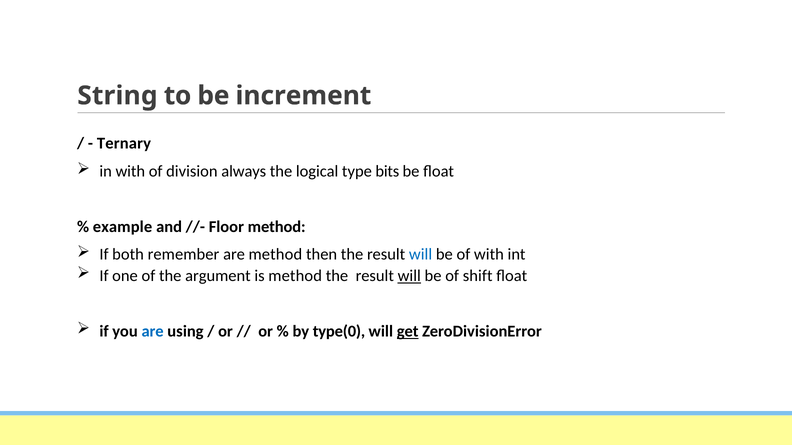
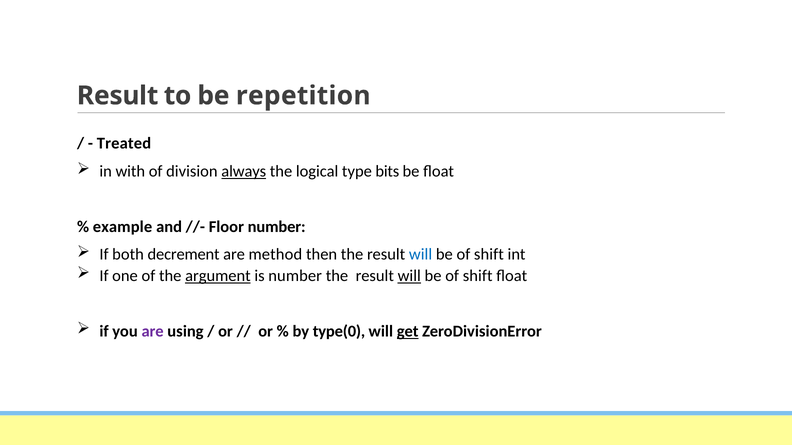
String: String -> Result (118, 96)
increment: increment -> repetition (303, 96)
Ternary: Ternary -> Treated (124, 144)
always underline: none -> present (244, 171)
Floor method: method -> number (277, 227)
remember: remember -> decrement (184, 255)
with: with -> shift (489, 255)
argument underline: none -> present (218, 276)
is method: method -> number (295, 276)
are colour: blue -> purple (153, 332)
